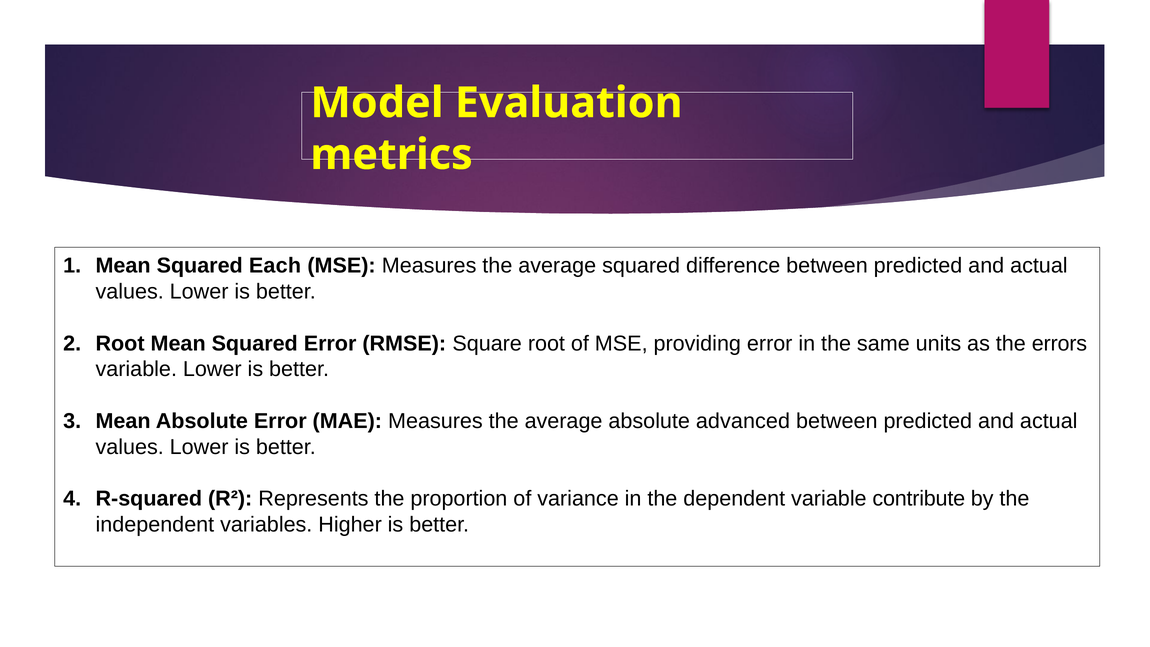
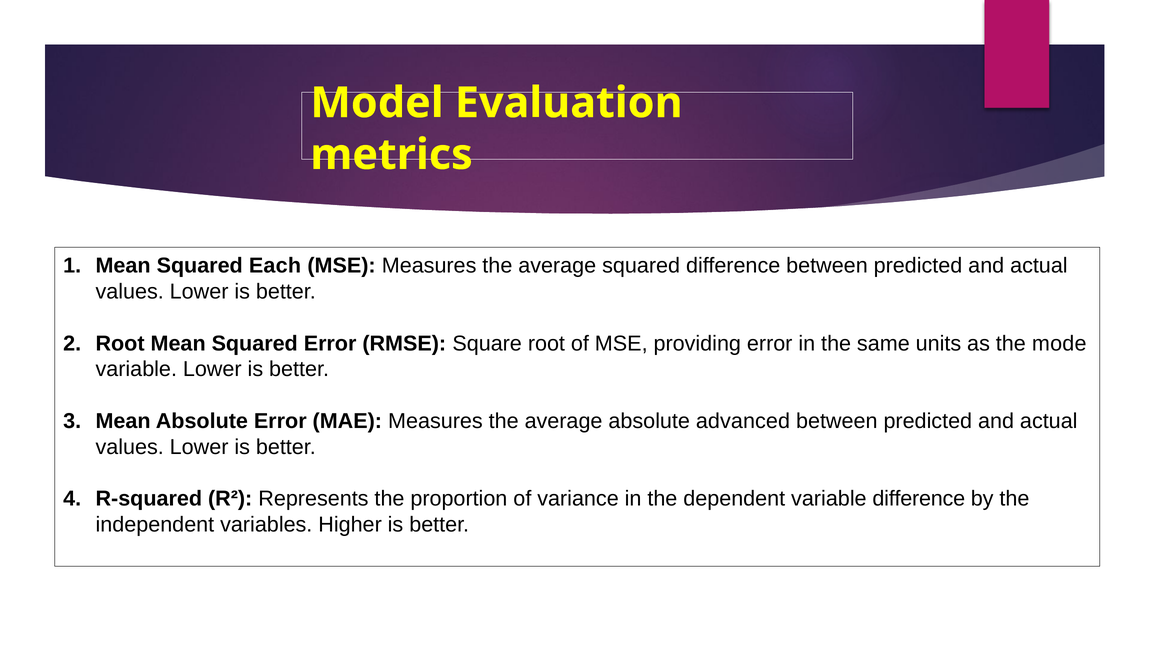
errors: errors -> mode (1059, 343)
variable contribute: contribute -> difference (919, 499)
